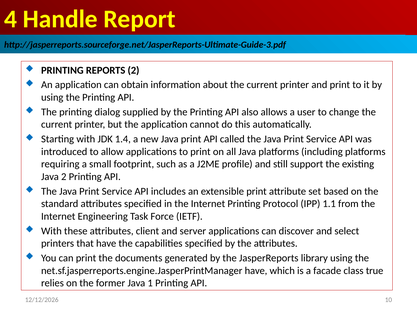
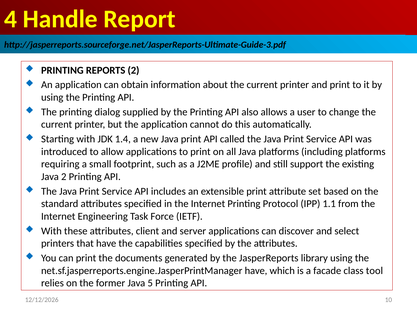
true: true -> tool (374, 270)
1: 1 -> 5 (150, 283)
